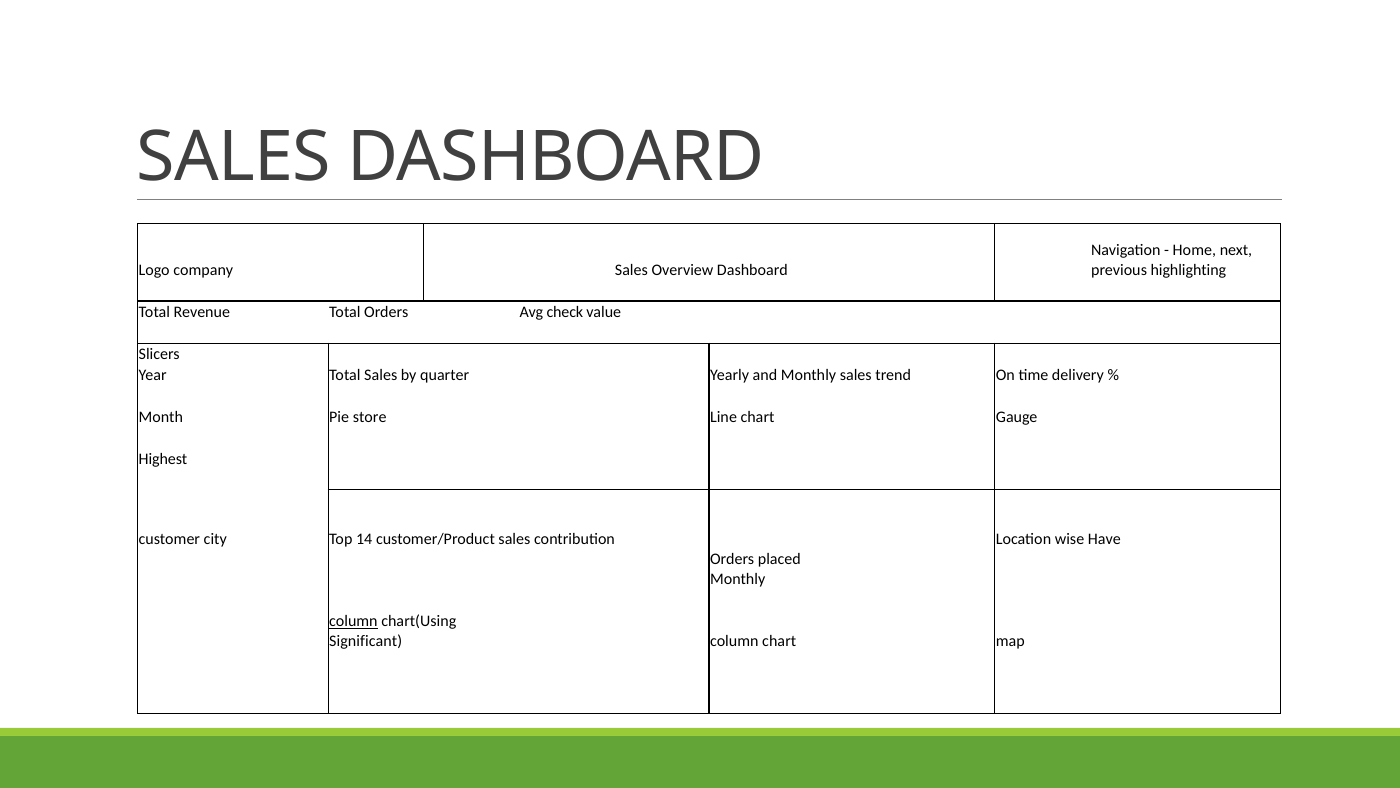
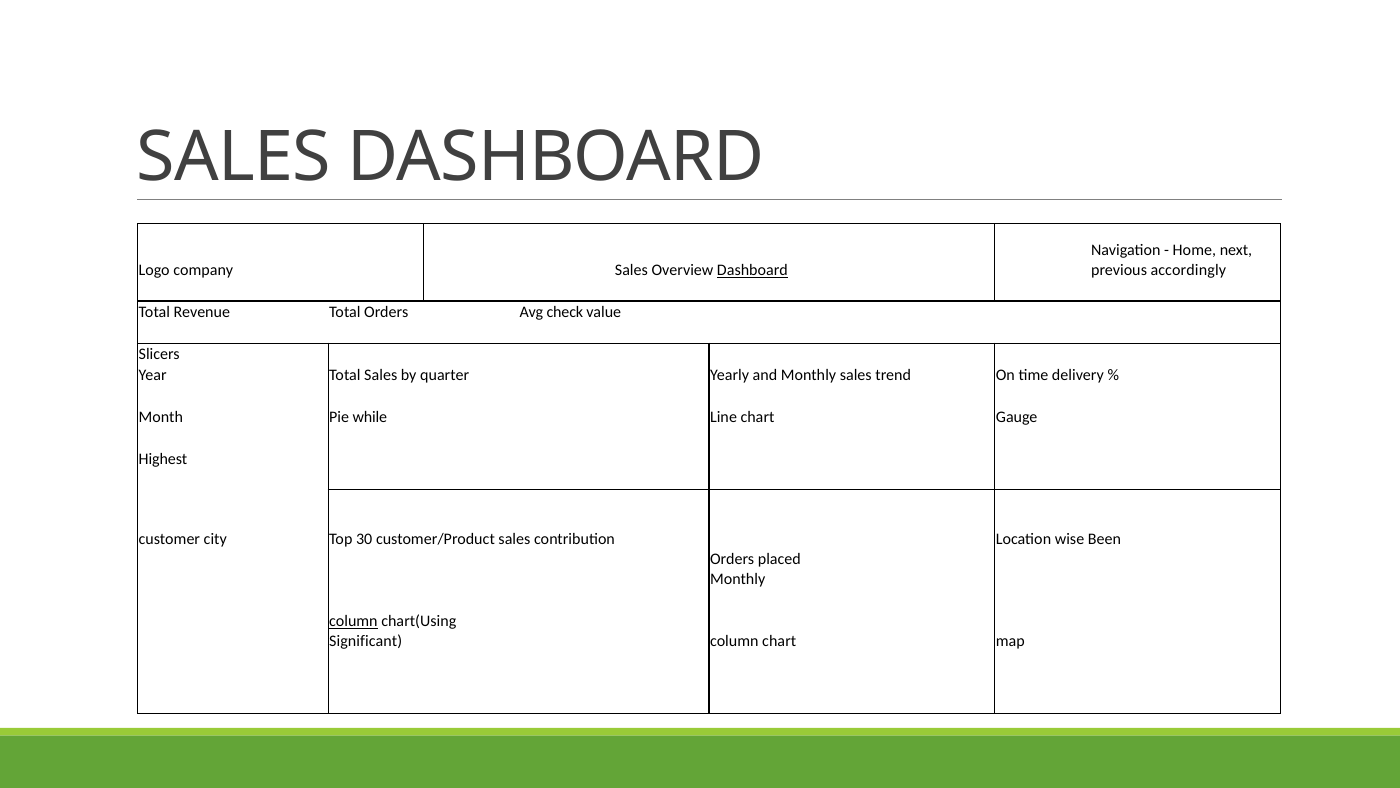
Dashboard underline: none -> present (752, 270)
highlighting: highlighting -> accordingly (1188, 270)
store: store -> while (370, 417)
14: 14 -> 30 (364, 538)
Have: Have -> Been (1104, 538)
